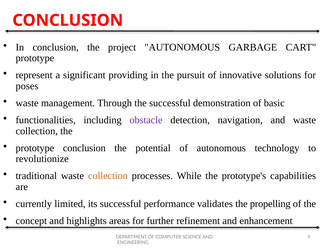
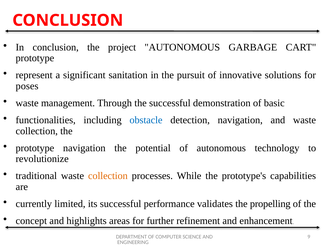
providing: providing -> sanitation (128, 75)
obstacle colour: purple -> blue (146, 120)
prototype conclusion: conclusion -> navigation (84, 148)
